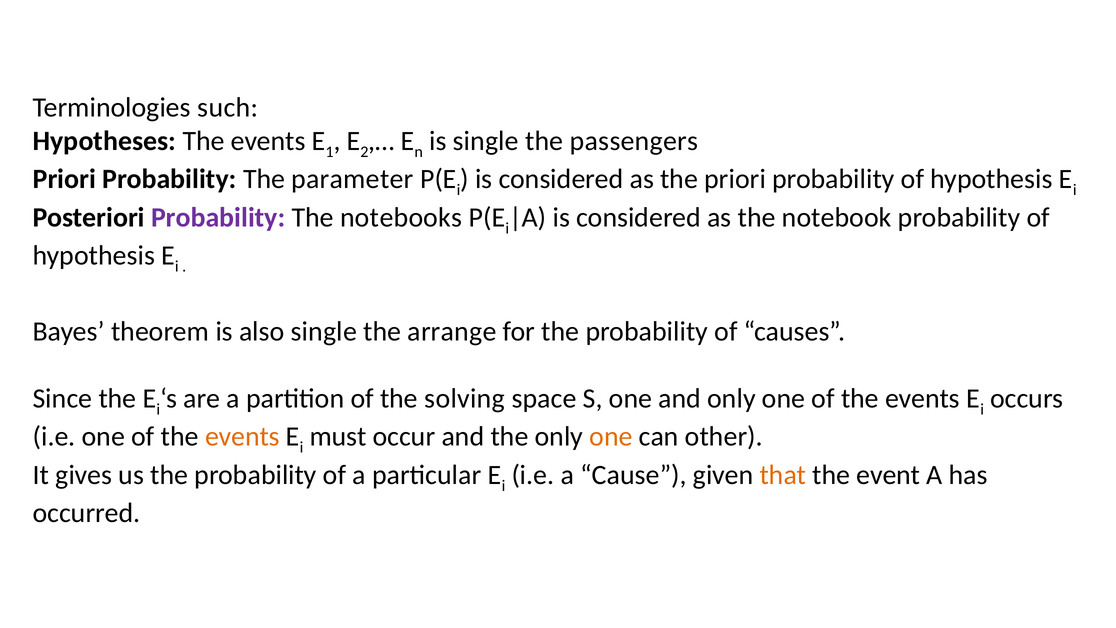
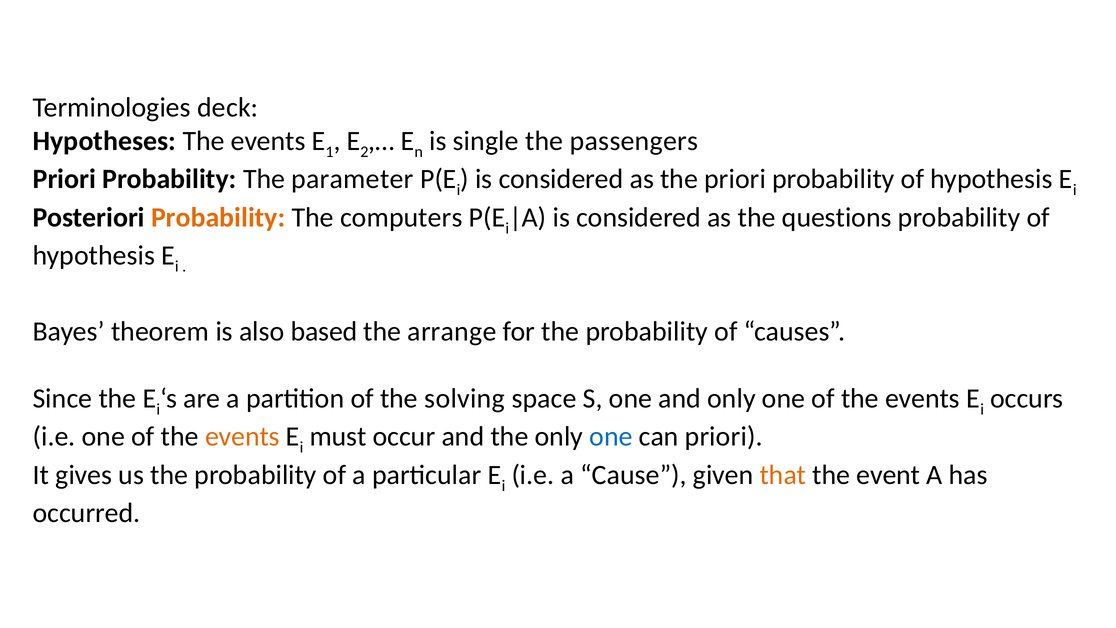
such: such -> deck (228, 108)
Probability colour: purple -> orange (218, 217)
notebooks: notebooks -> computers (401, 217)
notebook: notebook -> questions (837, 217)
also single: single -> based (324, 332)
one colour: orange -> blue (611, 437)
can other: other -> priori (724, 437)
